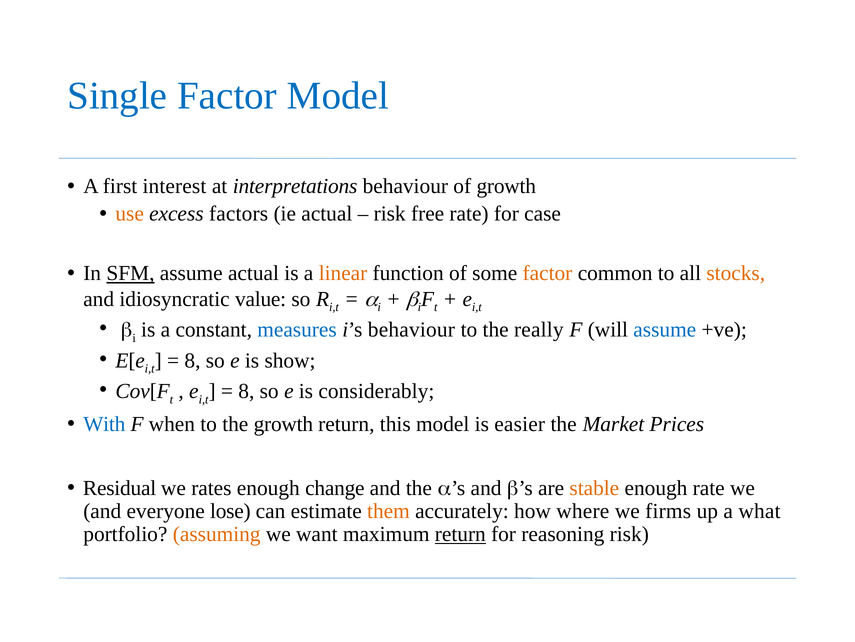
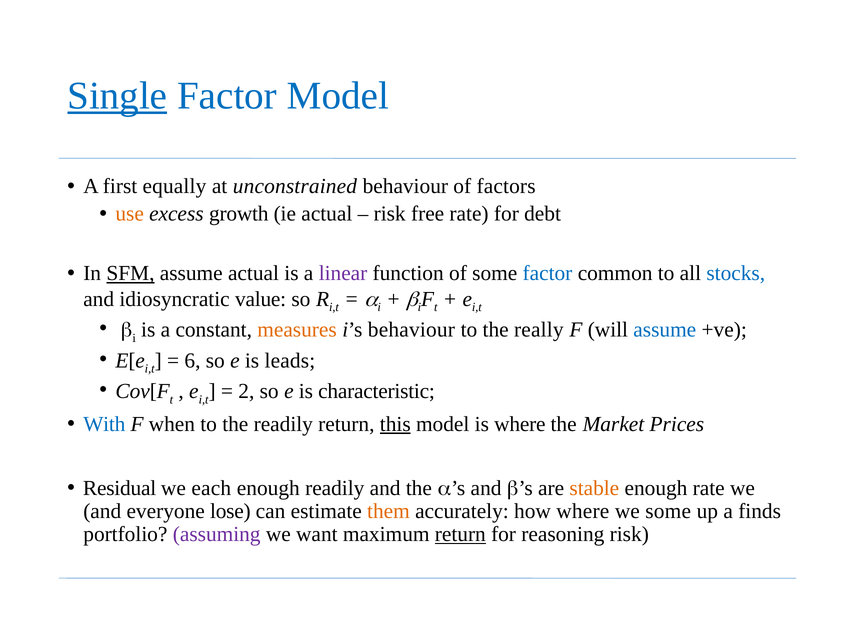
Single underline: none -> present (117, 96)
interest: interest -> equally (174, 186)
interpretations: interpretations -> unconstrained (295, 186)
of growth: growth -> factors (506, 186)
factors: factors -> growth (239, 214)
case: case -> debt (543, 214)
linear colour: orange -> purple (343, 273)
factor colour: orange -> blue (547, 273)
stocks colour: orange -> blue (736, 273)
measures colour: blue -> orange (297, 329)
8: 8 -> 6 (192, 360)
show: show -> leads (290, 360)
8: 8 -> 2 (246, 391)
considerably: considerably -> characteristic (377, 391)
the growth: growth -> readily (283, 423)
this underline: none -> present (395, 423)
is easier: easier -> where (520, 423)
rates: rates -> each (211, 487)
enough change: change -> readily (335, 487)
we firms: firms -> some (668, 511)
what: what -> finds (760, 511)
assuming colour: orange -> purple (217, 534)
